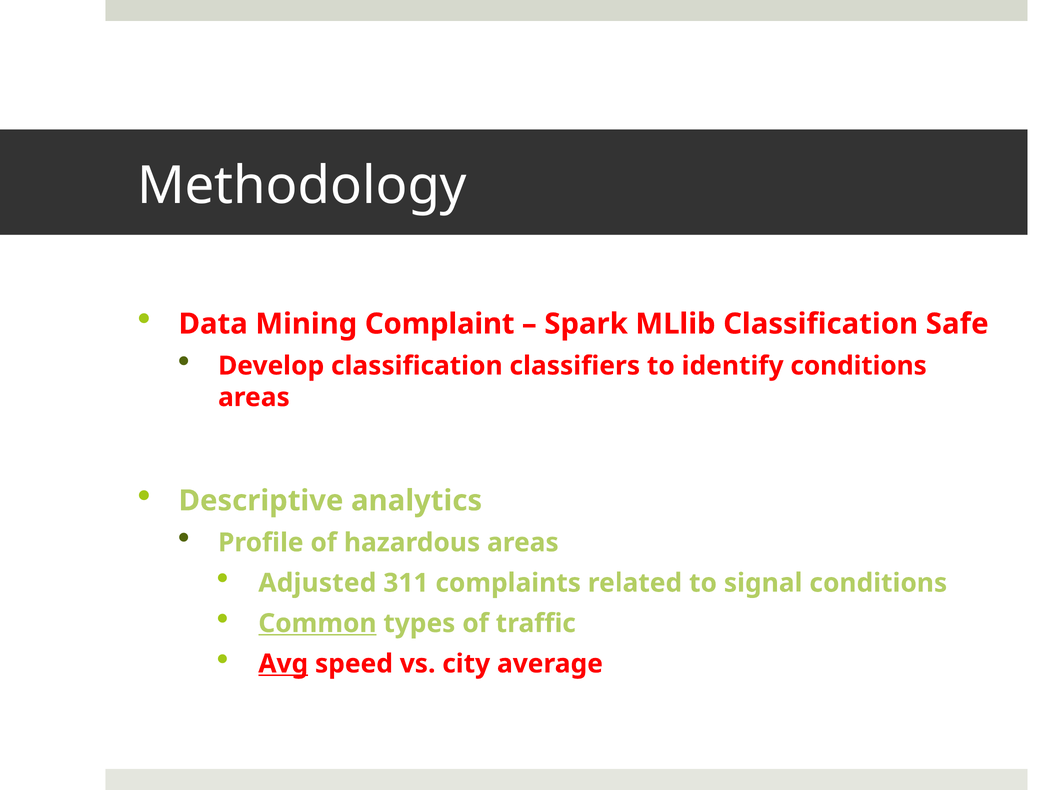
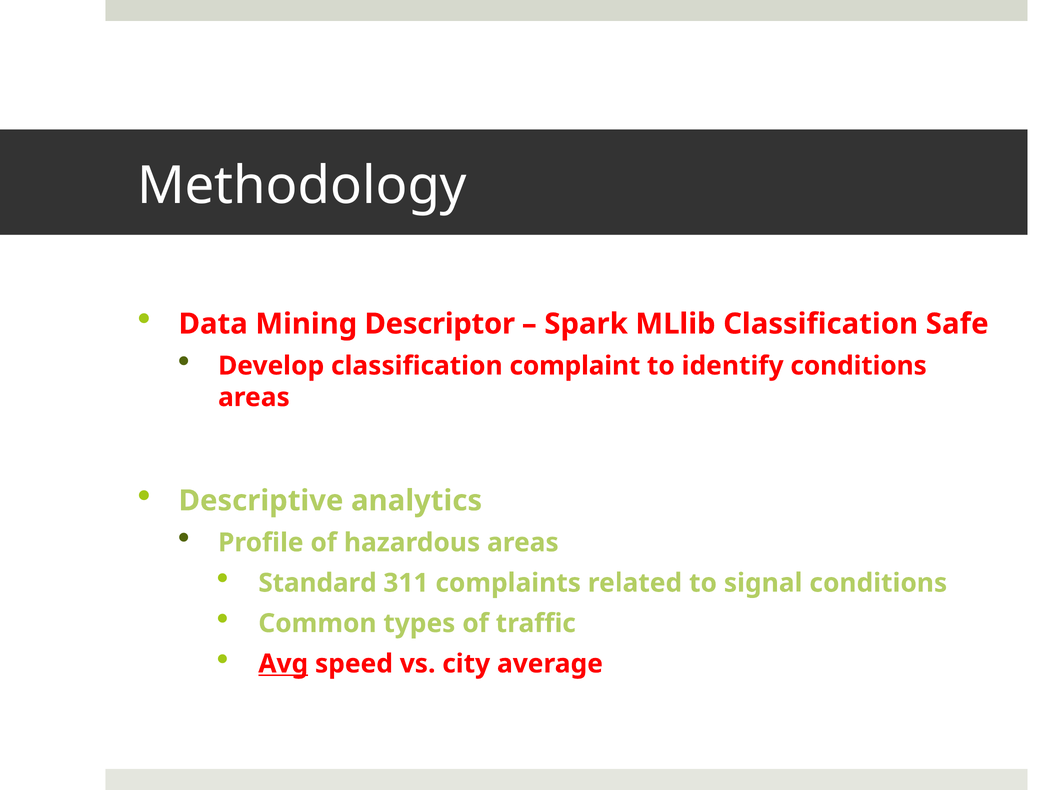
Complaint: Complaint -> Descriptor (440, 324)
classifiers: classifiers -> complaint (575, 366)
Adjusted: Adjusted -> Standard (318, 583)
Common underline: present -> none (317, 624)
